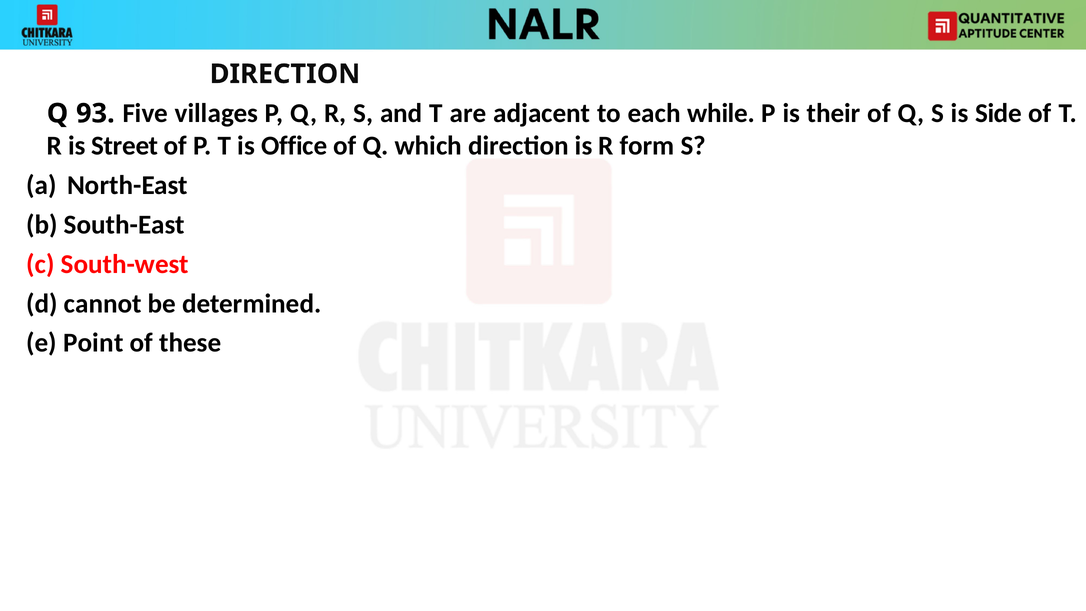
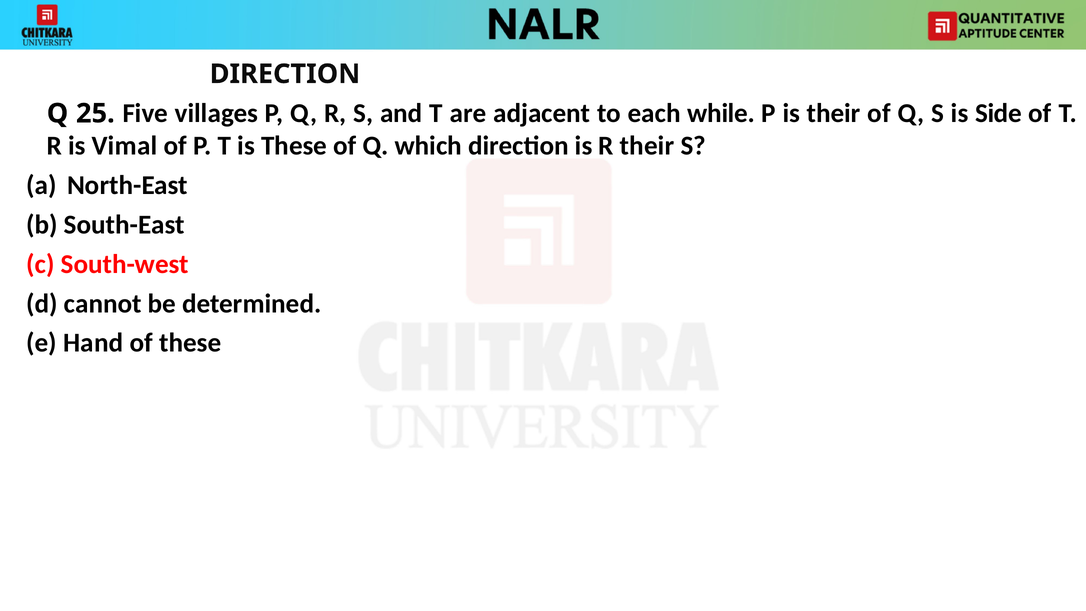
93: 93 -> 25 (95, 113)
Street: Street -> Vimal (125, 146)
is Office: Office -> These (294, 146)
R form: form -> their (647, 146)
Point: Point -> Hand (93, 343)
